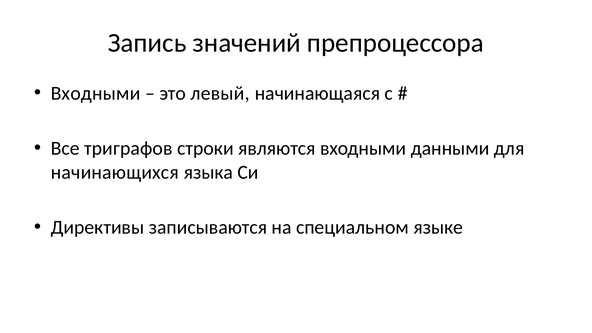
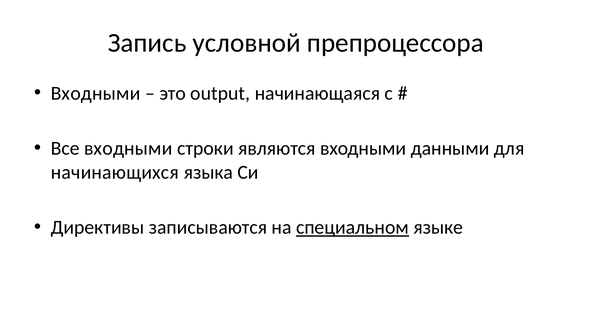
значений: значений -> условной (247, 43)
левый: левый -> output (220, 93)
Все триграфов: триграфов -> входными (128, 148)
специальном underline: none -> present (352, 227)
